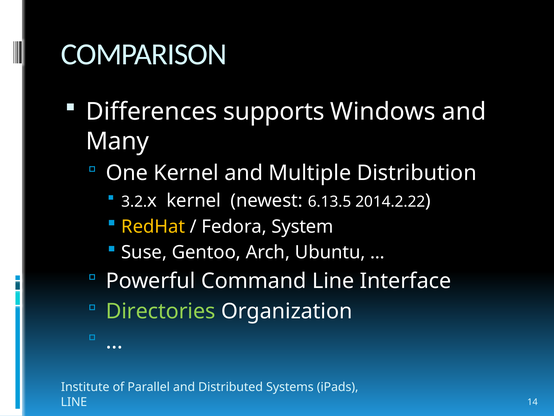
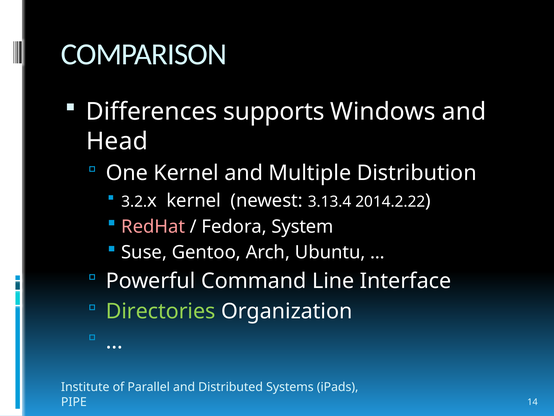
Many: Many -> Head (117, 141)
6.13.5: 6.13.5 -> 3.13.4 (330, 201)
RedHat colour: yellow -> pink (153, 226)
LINE: LINE -> PIPE (74, 402)
